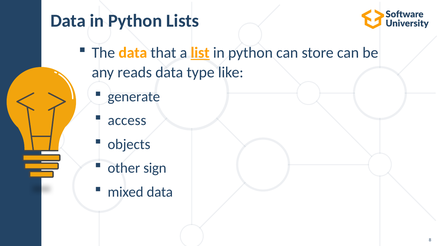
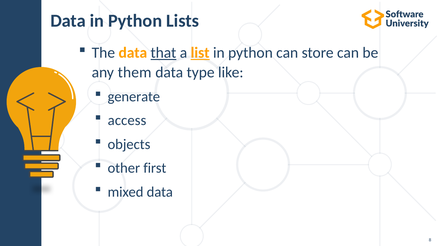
that underline: none -> present (163, 53)
reads: reads -> them (135, 72)
sign: sign -> first (155, 168)
